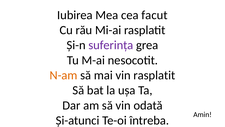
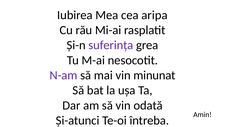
facut: facut -> aripa (154, 15)
N-am colour: orange -> purple (64, 75)
vin rasplatit: rasplatit -> minunat (154, 75)
